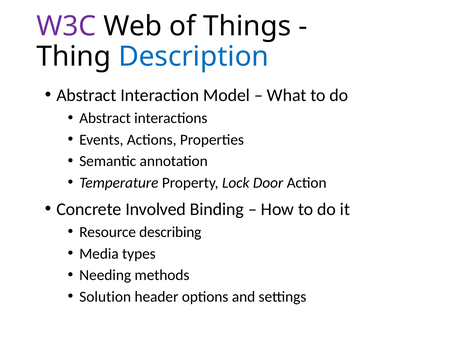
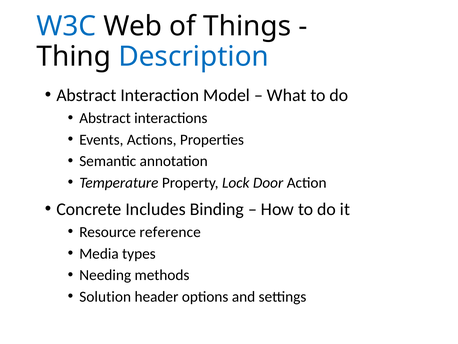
W3C colour: purple -> blue (66, 26)
Involved: Involved -> Includes (156, 209)
describing: describing -> reference (170, 232)
